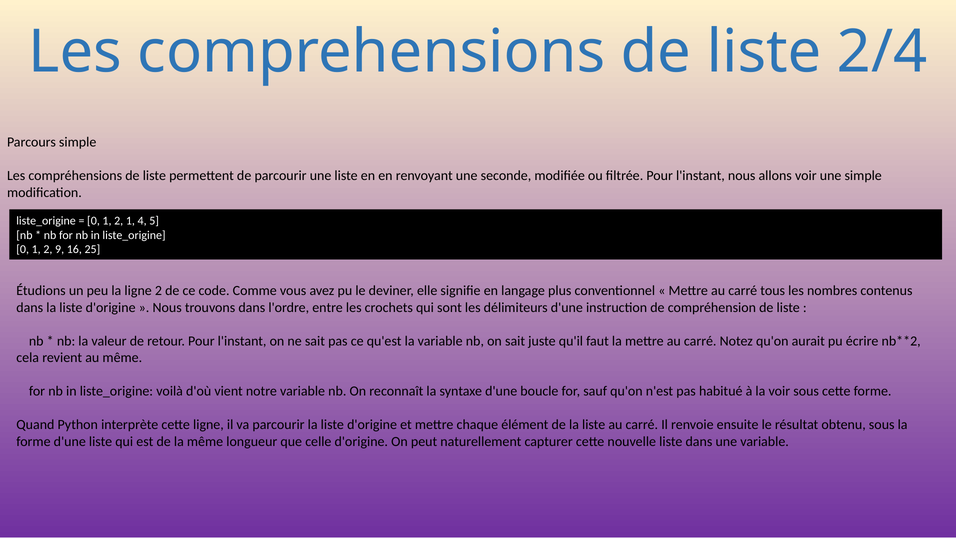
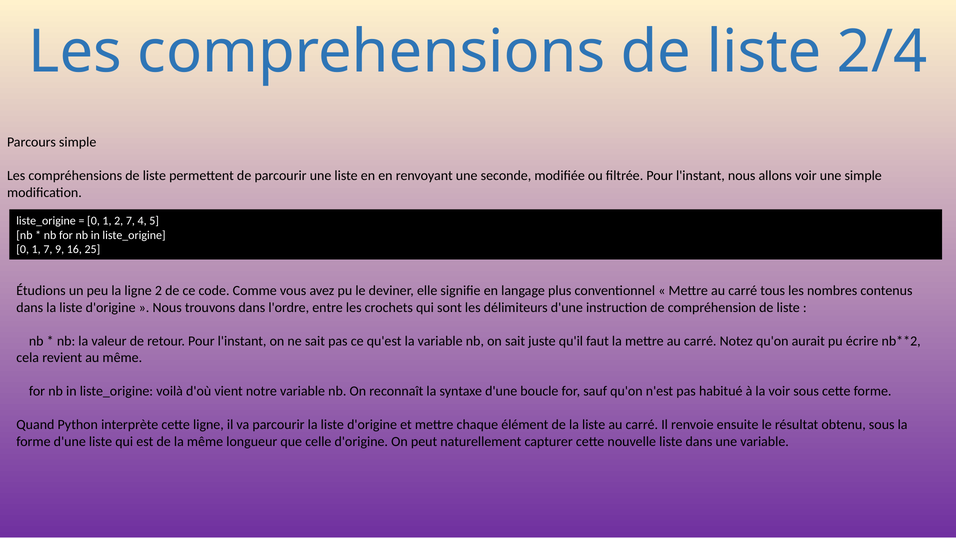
2 1: 1 -> 7 (130, 221)
2: 2 -> 7 (48, 249)
